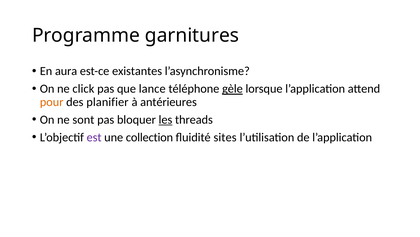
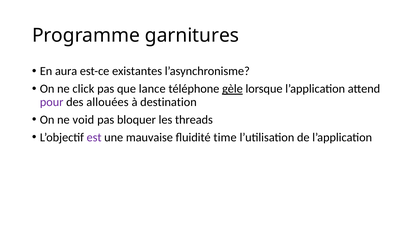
pour colour: orange -> purple (52, 102)
planifier: planifier -> allouées (107, 102)
antérieures: antérieures -> destination (168, 102)
sont: sont -> void (83, 119)
les underline: present -> none (165, 119)
collection: collection -> mauvaise (149, 137)
sites: sites -> time (225, 137)
